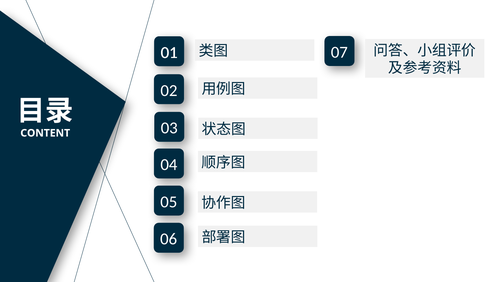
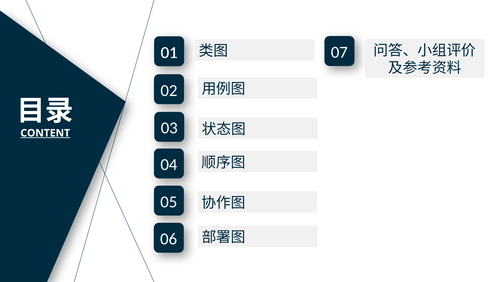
CONTENT underline: none -> present (45, 133)
